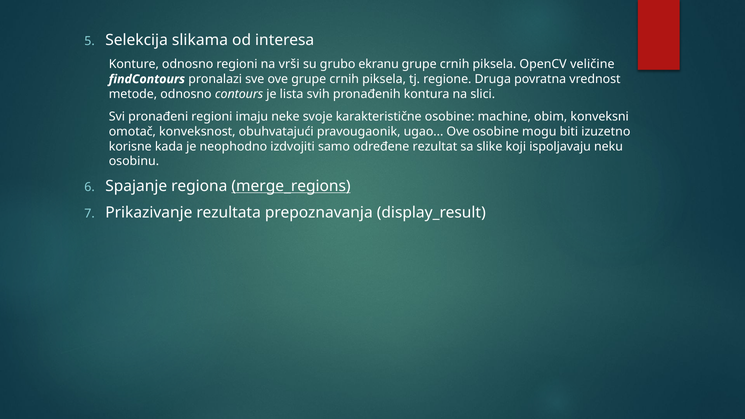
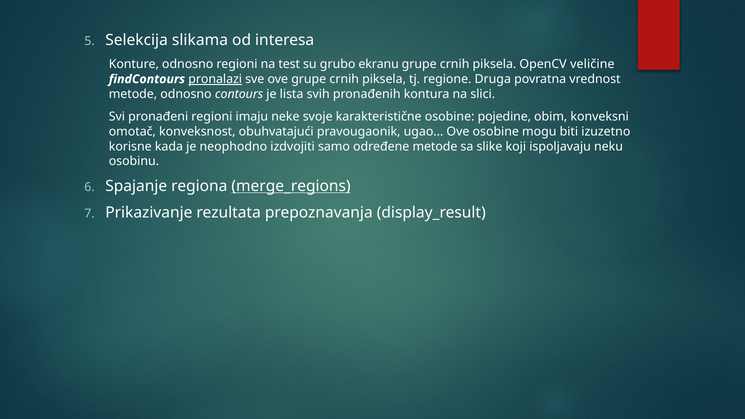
vrši: vrši -> test (289, 64)
pronalazi underline: none -> present (215, 79)
machine: machine -> pojedine (504, 117)
određene rezultat: rezultat -> metode (435, 146)
